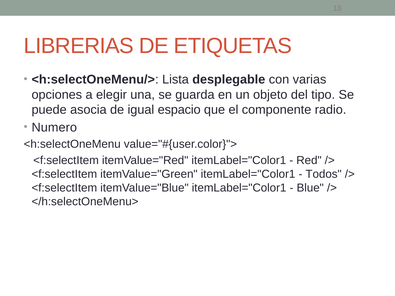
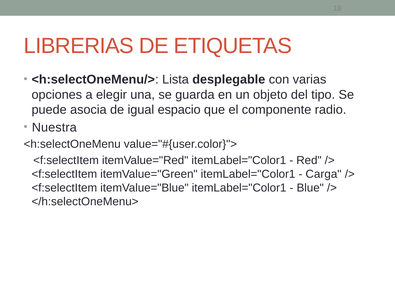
Numero: Numero -> Nuestra (54, 127)
Todos: Todos -> Carga (324, 174)
